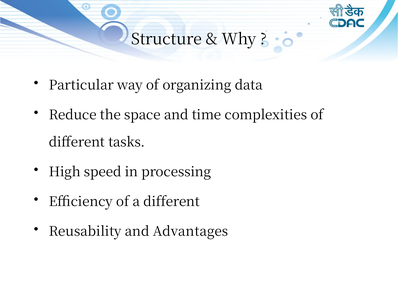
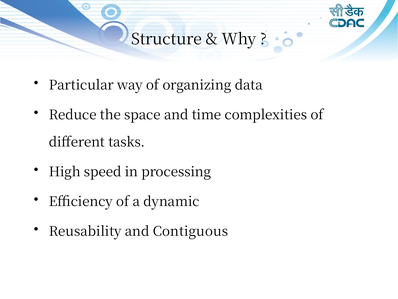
a different: different -> dynamic (171, 201)
Advantages: Advantages -> Contiguous (190, 231)
